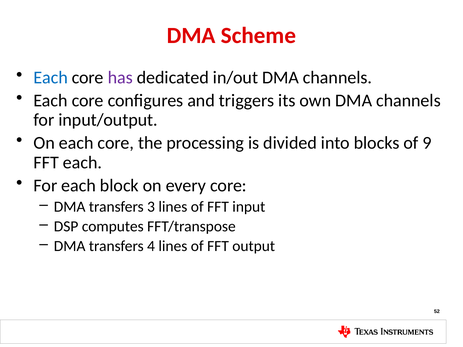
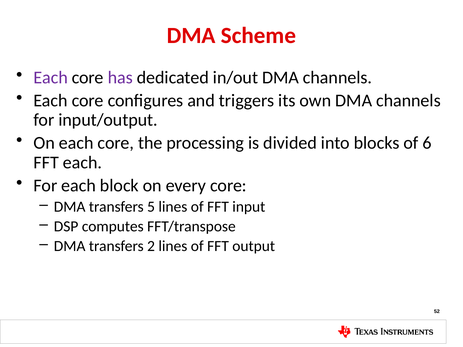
Each colour: blue -> purple (51, 78)
9: 9 -> 6 (427, 143)
3: 3 -> 5 (151, 207)
4: 4 -> 2 (151, 246)
